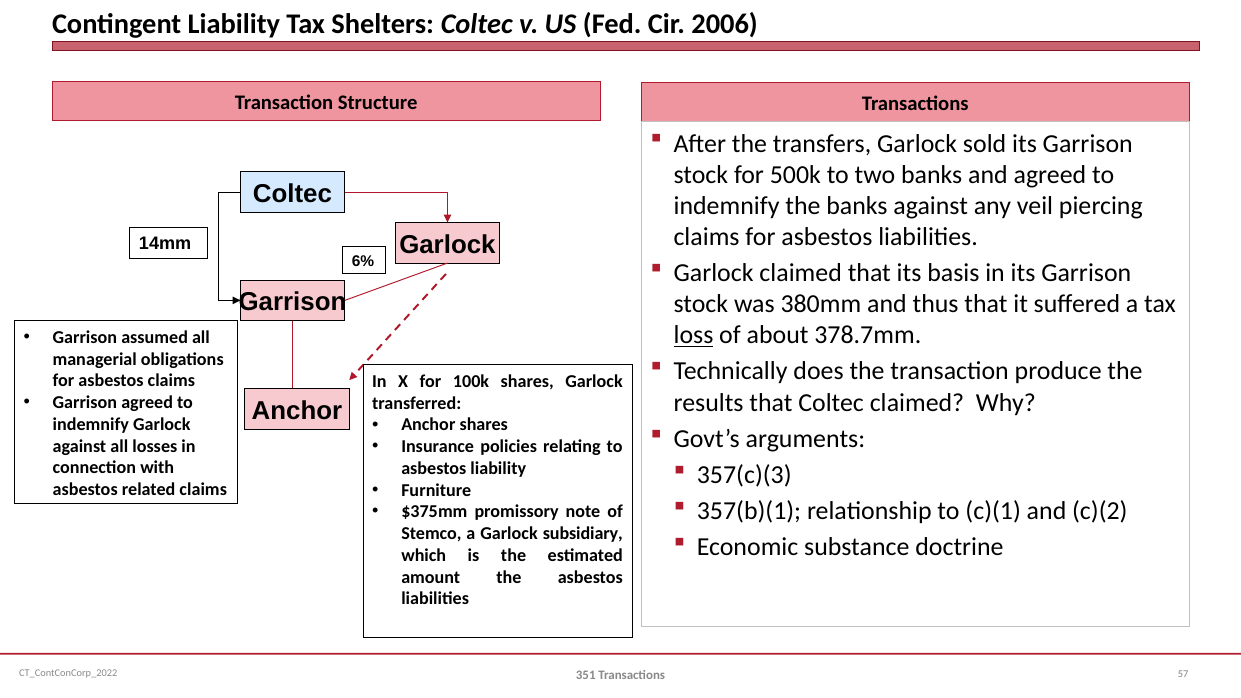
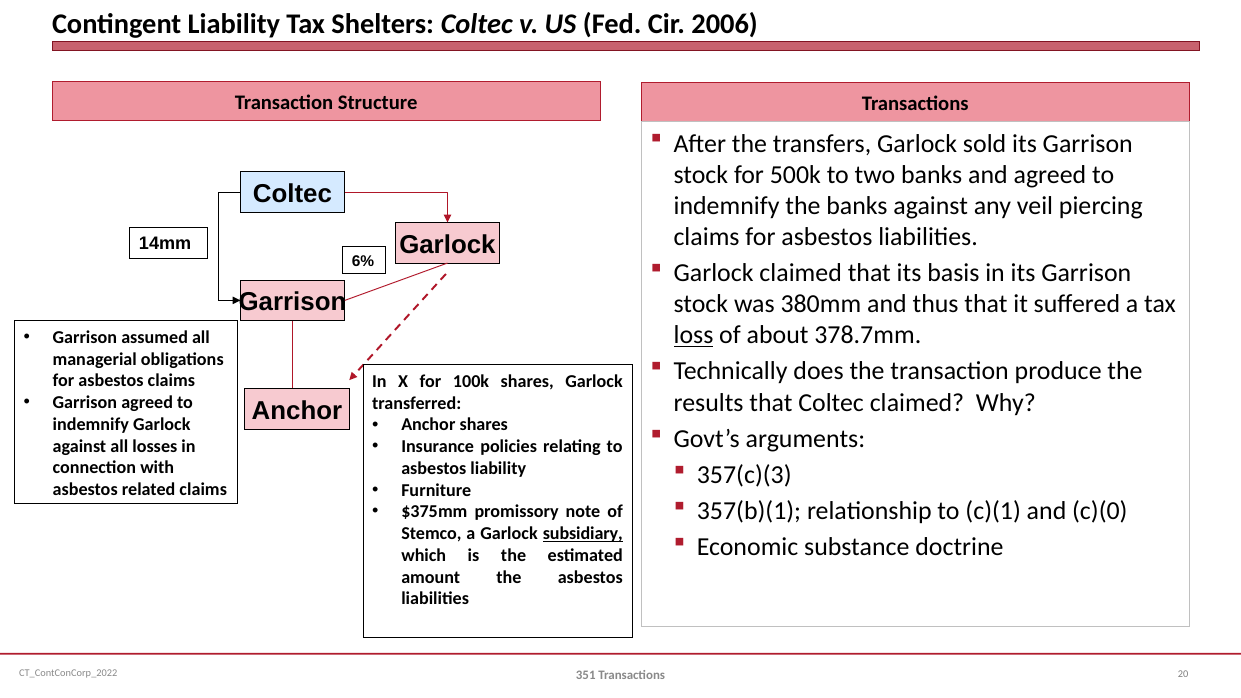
c)(2: c)(2 -> c)(0 (1100, 511)
subsidiary underline: none -> present (583, 534)
57: 57 -> 20 (1183, 674)
